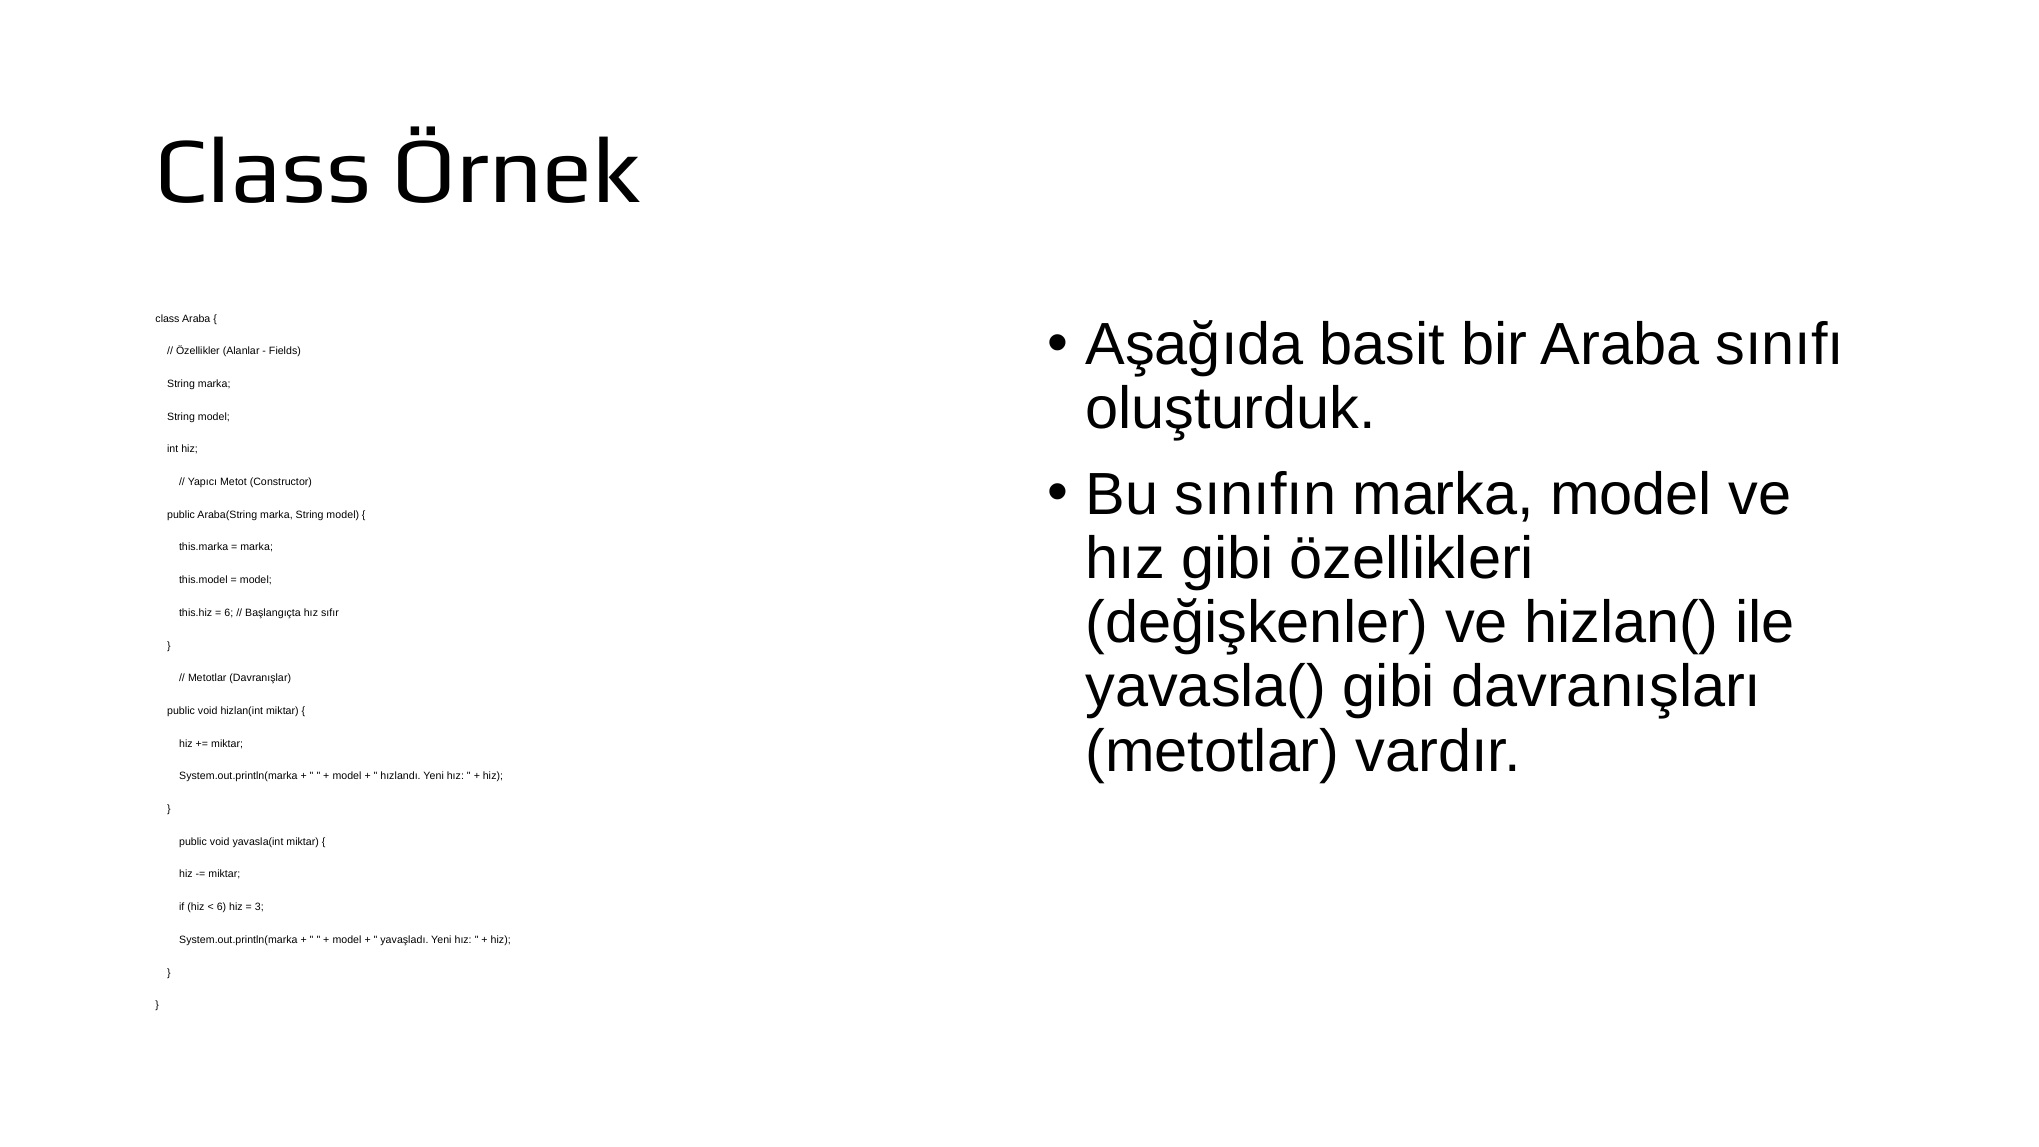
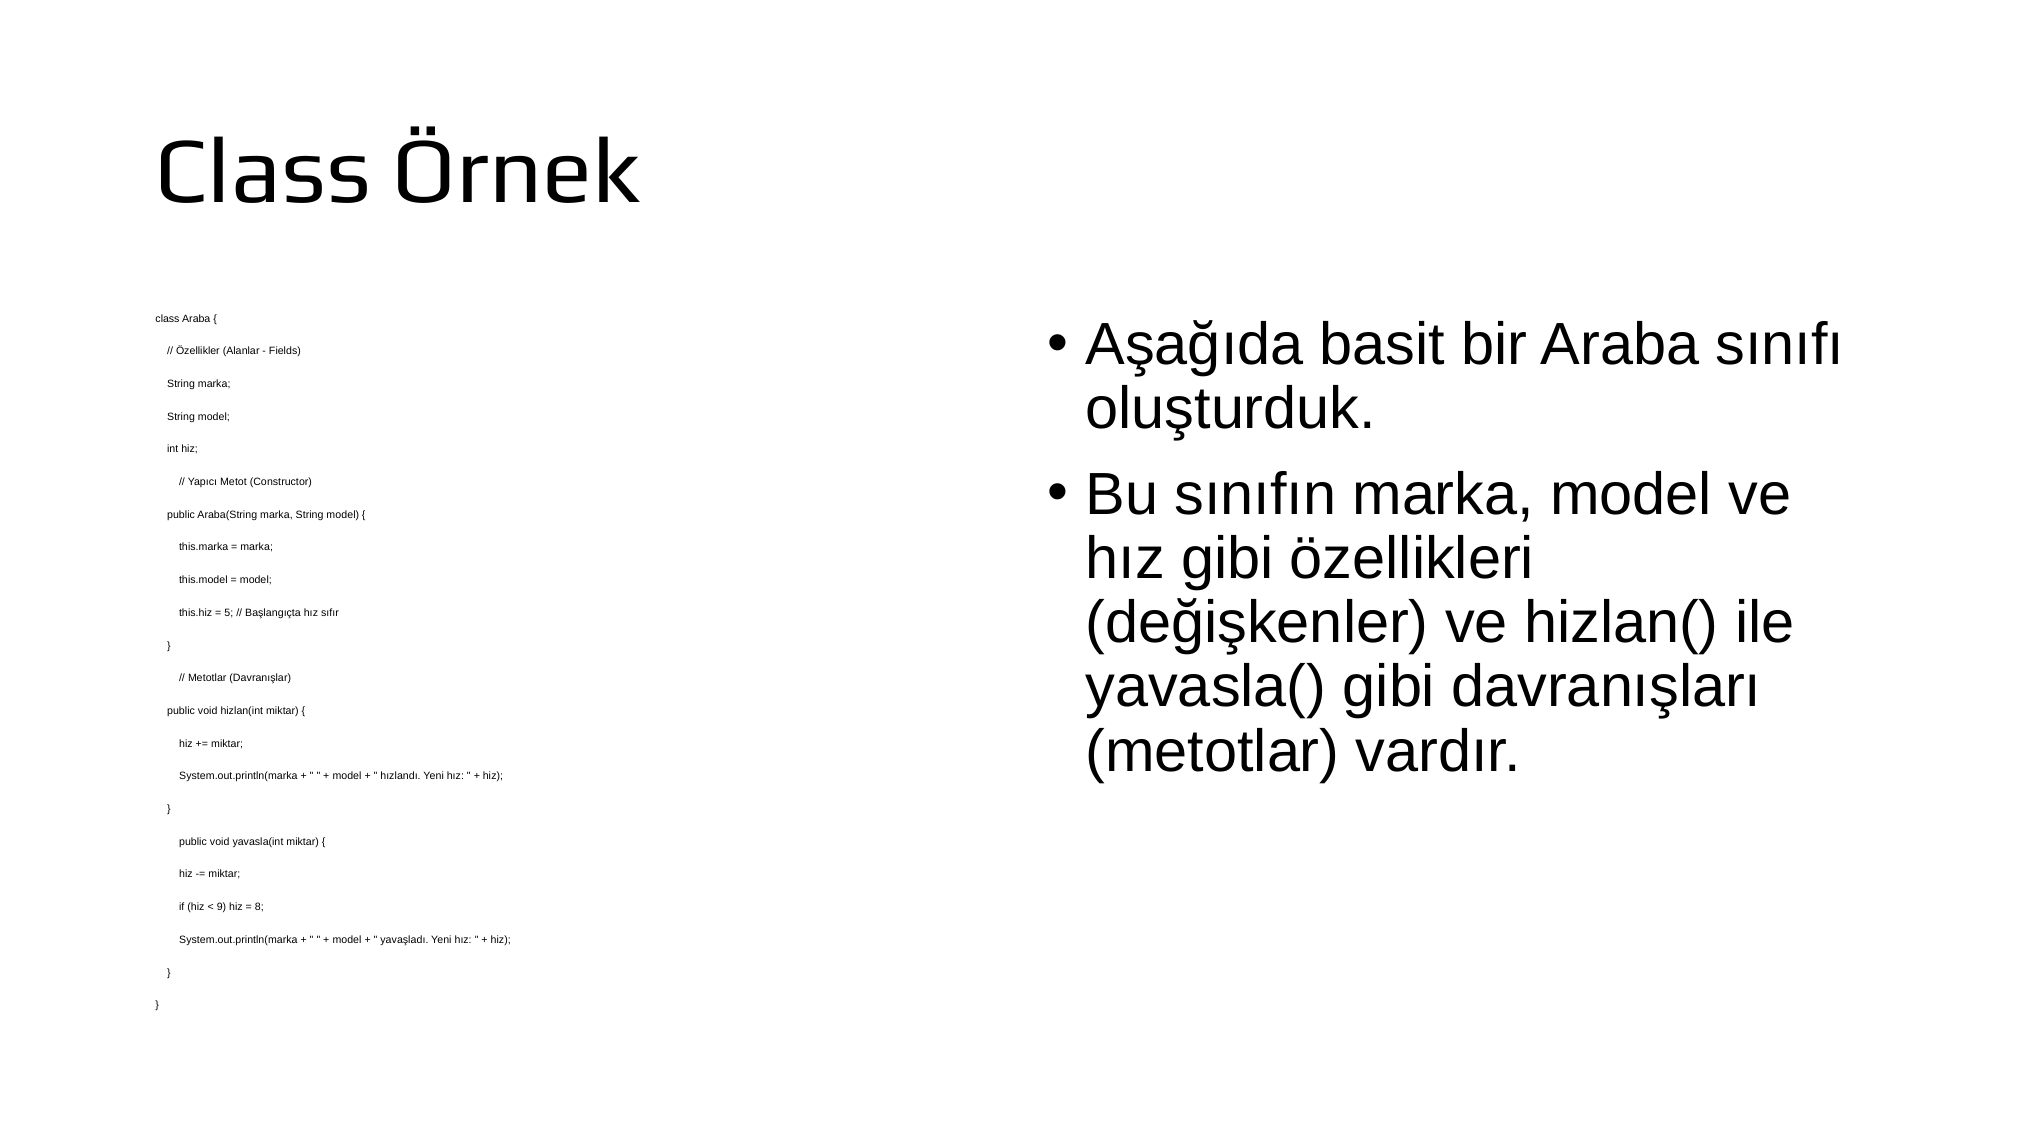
6: 6 -> 5 (229, 613)
6: 6 -> 9 (221, 907)
3: 3 -> 8 (259, 907)
